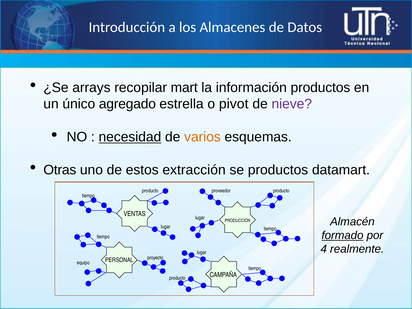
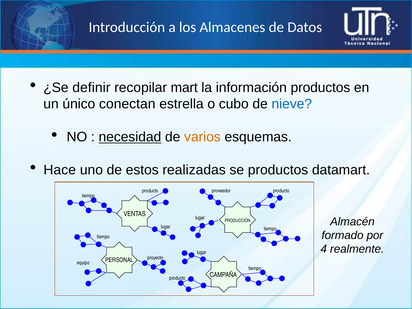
arrays: arrays -> definir (91, 88)
agregado: agregado -> conectan (127, 104)
pivot: pivot -> cubo (234, 104)
nieve colour: purple -> blue (292, 104)
Otras: Otras -> Hace (60, 170)
extracción: extracción -> realizadas (194, 170)
formado underline: present -> none (342, 235)
